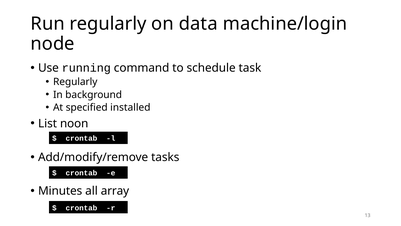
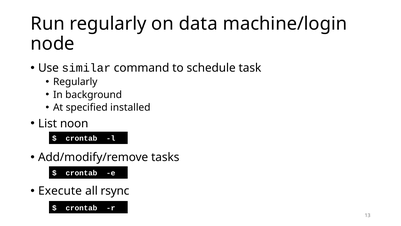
running: running -> similar (86, 68)
Minutes: Minutes -> Execute (60, 191)
array: array -> rsync (115, 191)
